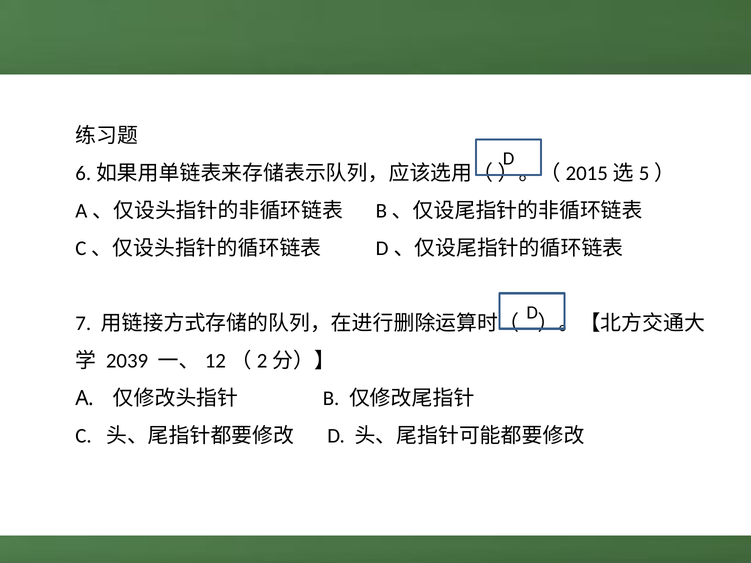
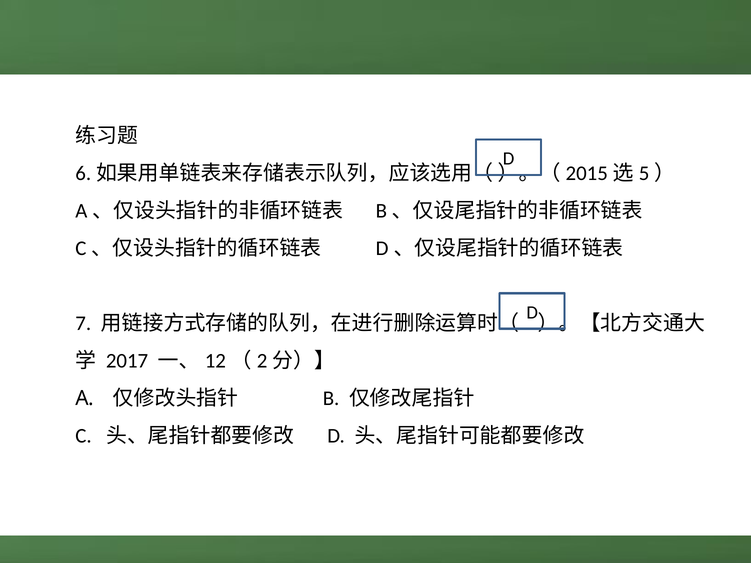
2039: 2039 -> 2017 (127, 361)
